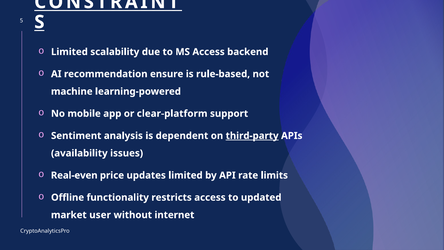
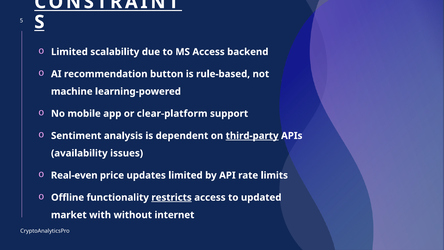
ensure: ensure -> button (167, 74)
restricts underline: none -> present (172, 197)
user: user -> with (100, 215)
